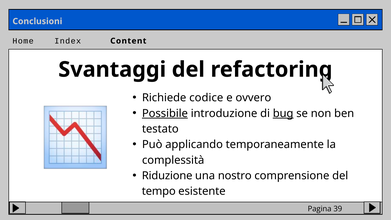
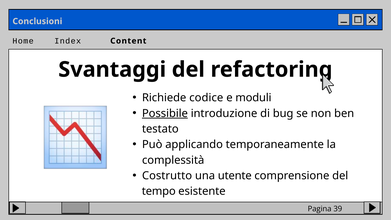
ovvero: ovvero -> moduli (253, 98)
bug underline: present -> none (283, 113)
Riduzione: Riduzione -> Costrutto (167, 176)
nostro: nostro -> utente (235, 176)
